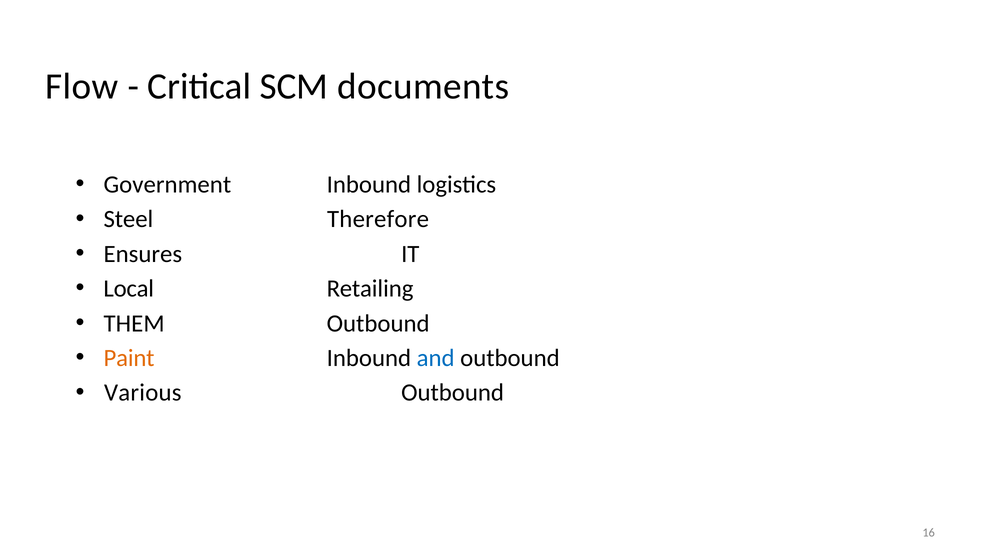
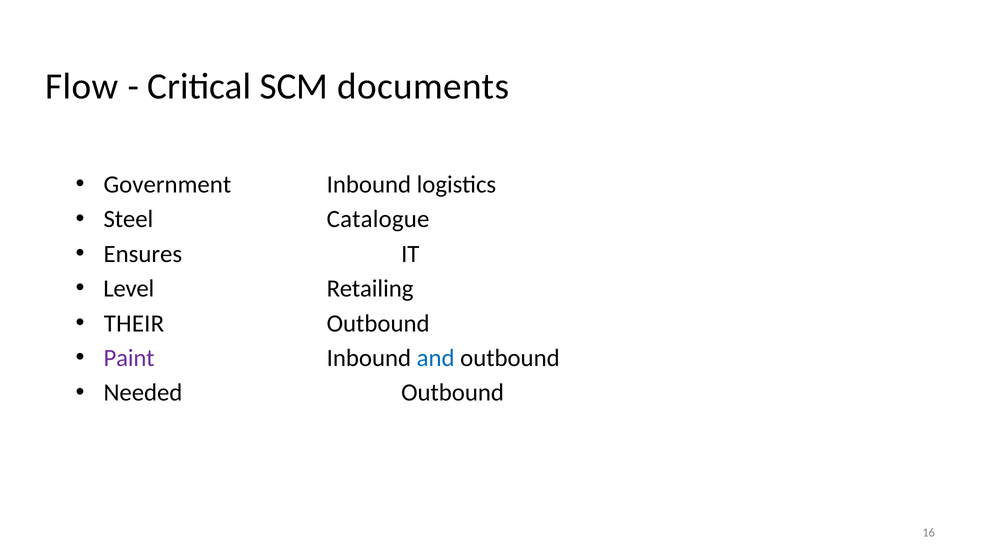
Therefore: Therefore -> Catalogue (378, 219)
Local: Local -> Level (129, 289)
THEM: THEM -> THEIR (134, 323)
Paint colour: orange -> purple (129, 358)
Various: Various -> Needed (143, 393)
